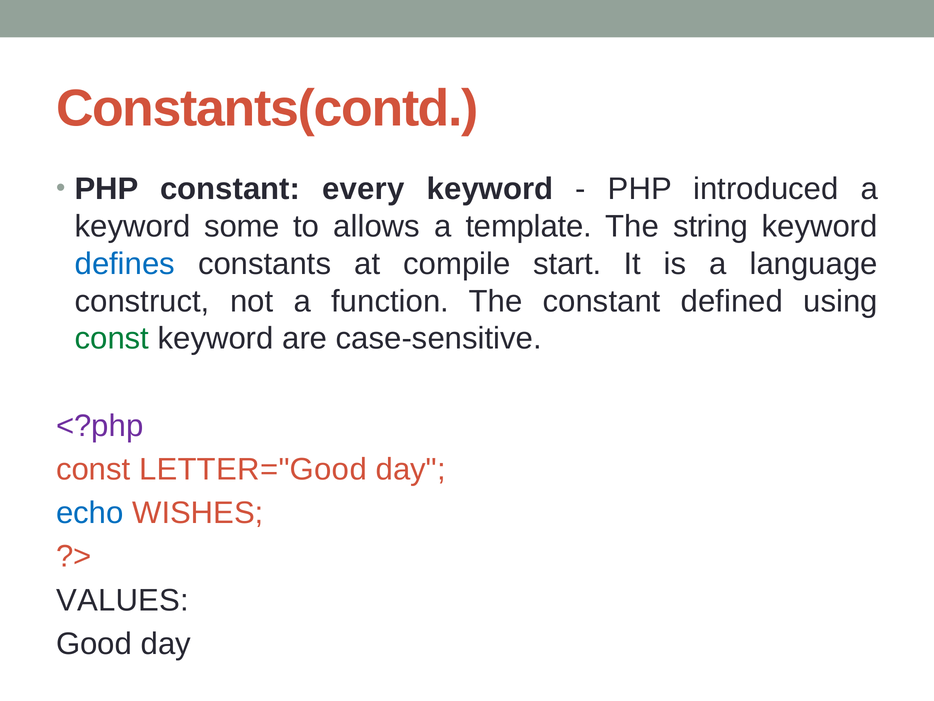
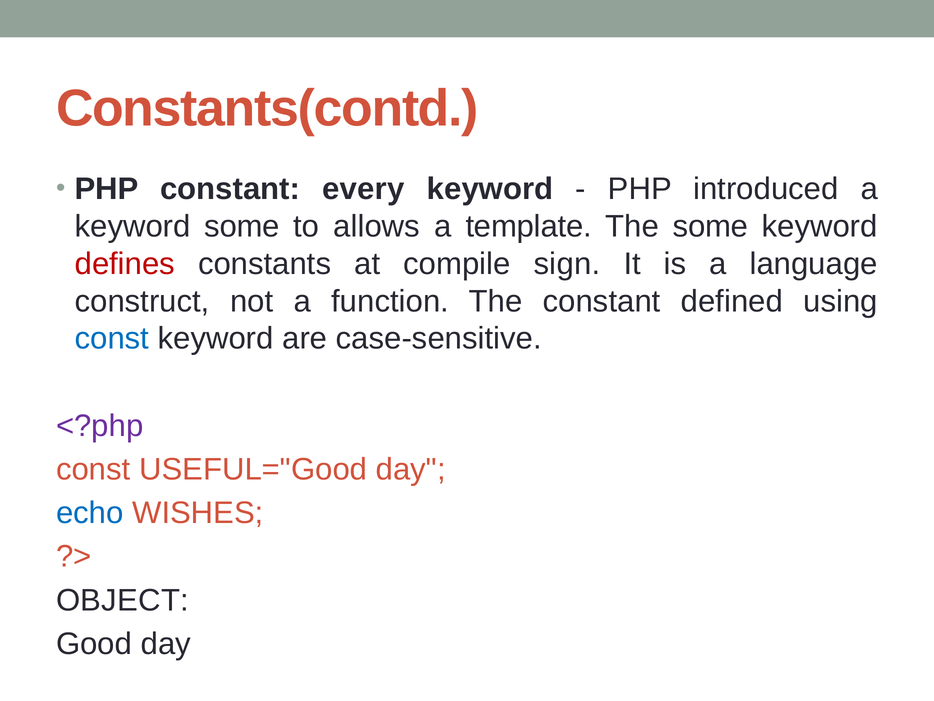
The string: string -> some (711, 226)
defines colour: blue -> red (125, 264)
start: start -> sign (567, 264)
const colour: green -> blue (112, 338)
LETTER="Good: LETTER="Good -> USEFUL="Good (253, 469)
VALUES: VALUES -> OBJECT (122, 600)
